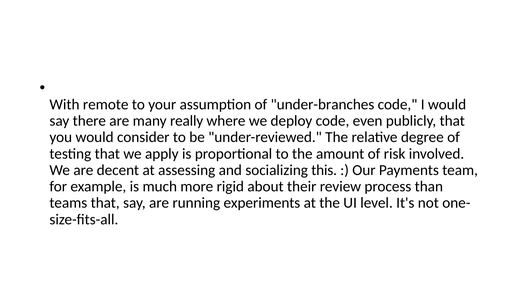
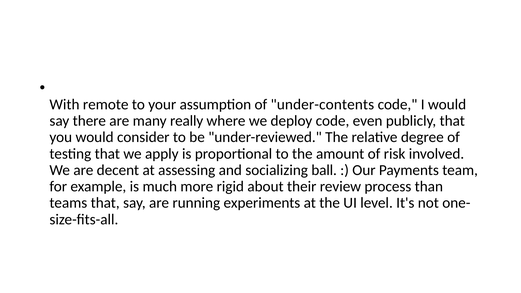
under-branches: under-branches -> under-contents (322, 105)
this: this -> ball (324, 170)
